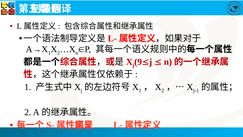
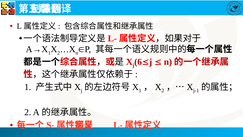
9: 9 -> 6 (138, 62)
